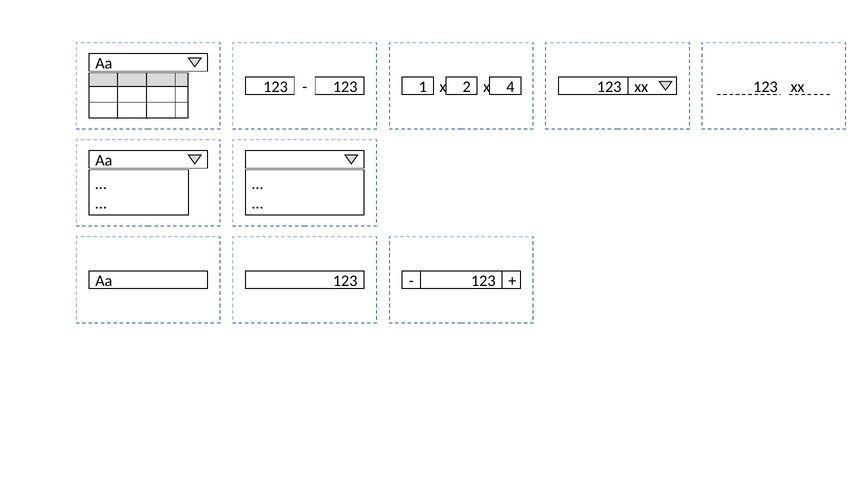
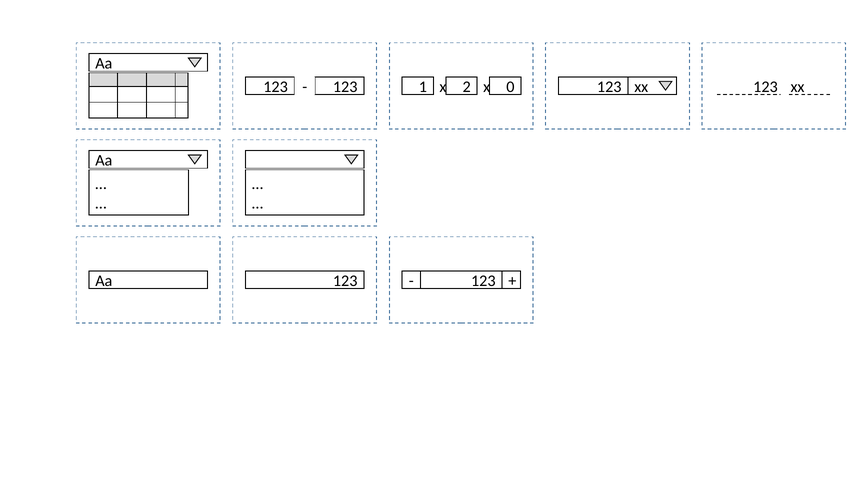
4: 4 -> 0 (510, 87)
